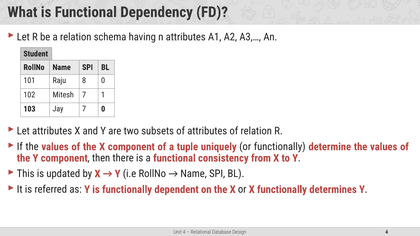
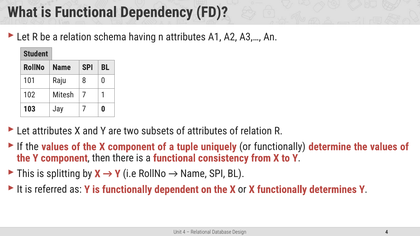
updated: updated -> splitting (63, 174)
